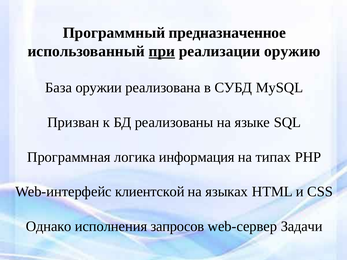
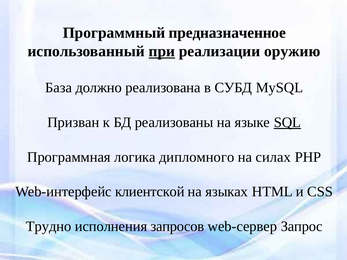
оружии: оружии -> должно (99, 88)
SQL underline: none -> present (287, 122)
информация: информация -> дипломного (197, 157)
типах: типах -> силах (273, 157)
Однако: Однако -> Трудно (49, 227)
Задачи: Задачи -> Запрос (302, 227)
